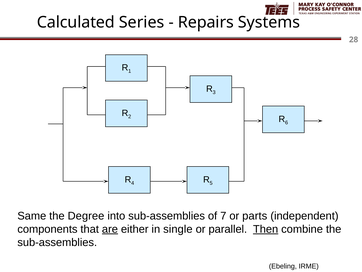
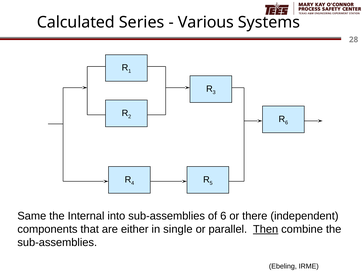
Repairs: Repairs -> Various (206, 22)
Degree: Degree -> Internal (86, 215)
of 7: 7 -> 6 (223, 215)
parts: parts -> there (255, 215)
are underline: present -> none (110, 229)
